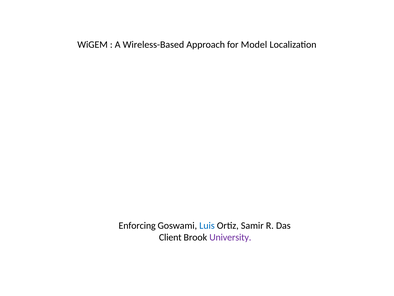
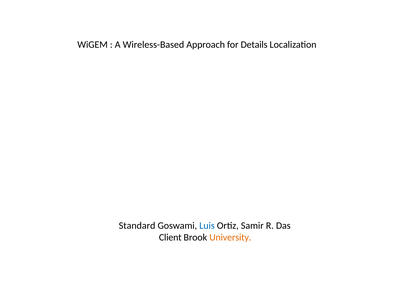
Model: Model -> Details (254, 45)
Enforcing: Enforcing -> Standard (137, 225)
University colour: purple -> orange (230, 237)
